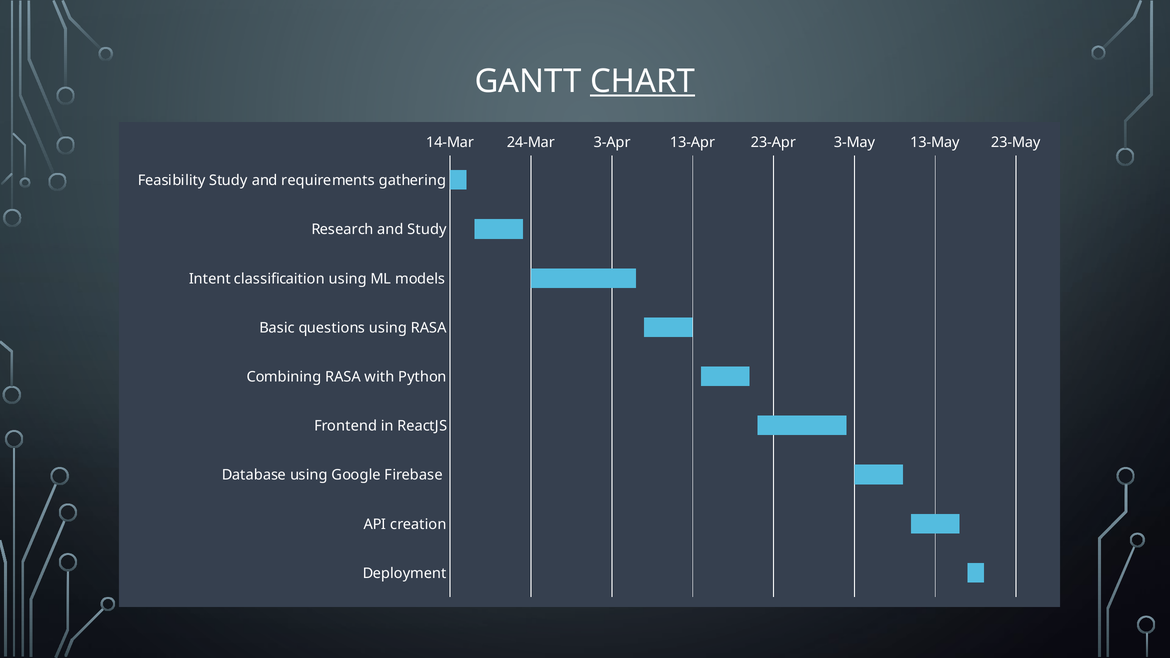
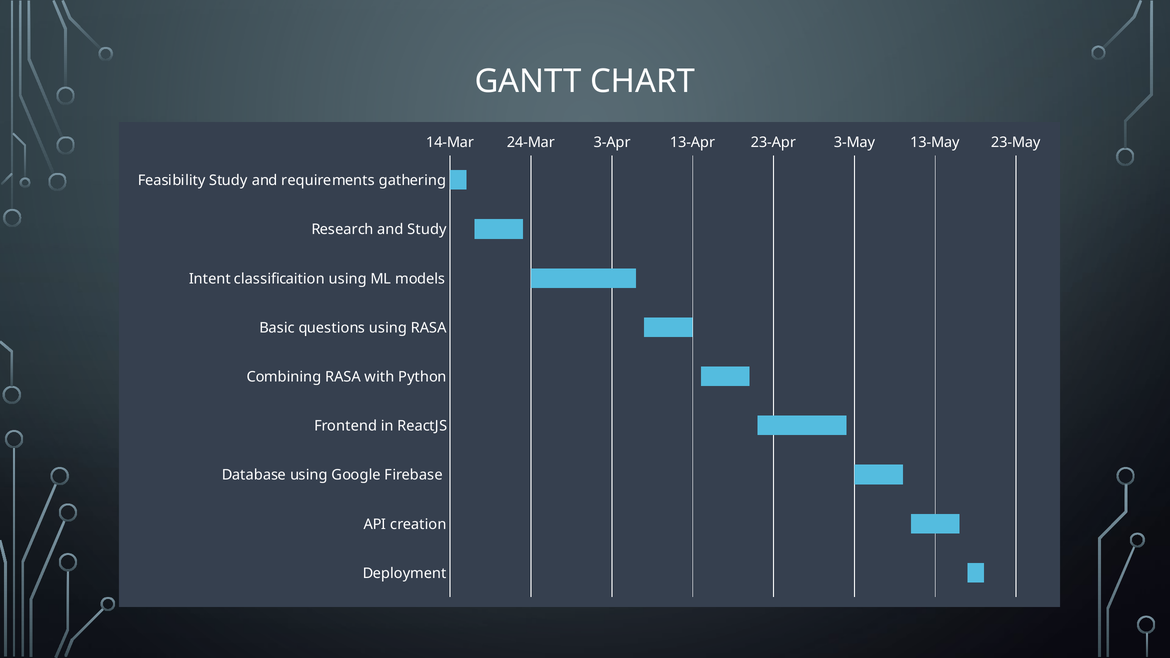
CHART underline: present -> none (643, 81)
